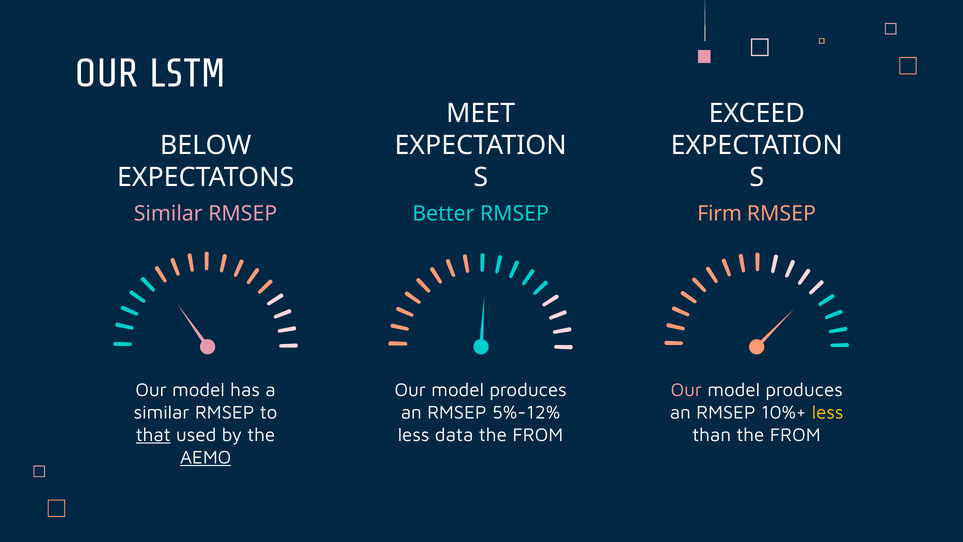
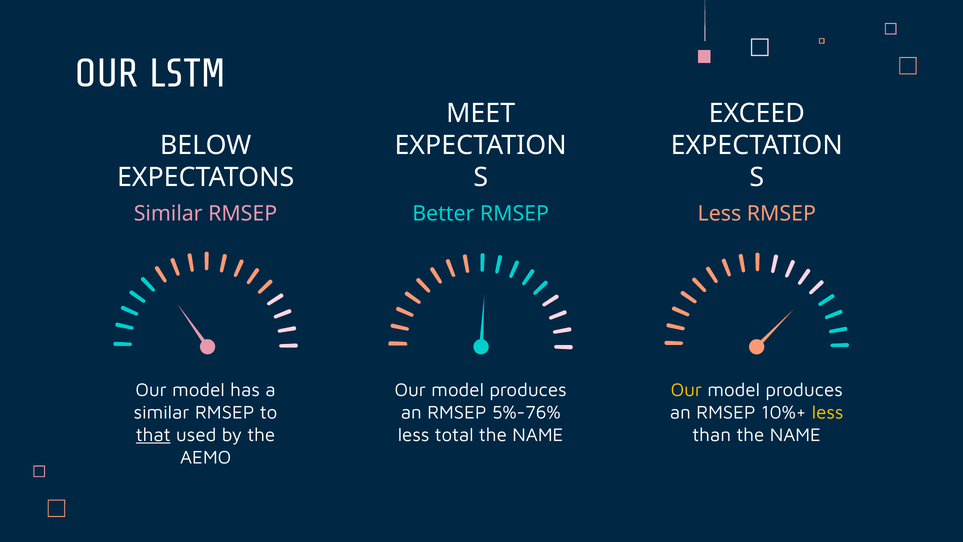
RMSEP Firm: Firm -> Less (719, 214)
Our colour: pink -> yellow (686, 390)
5%-12%: 5%-12% -> 5%-76% (526, 412)
data: data -> total (454, 435)
FROM: FROM -> NAME (538, 435)
than the FROM: FROM -> NAME (795, 435)
AEMO underline: present -> none (206, 457)
